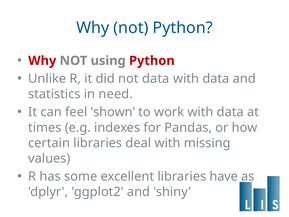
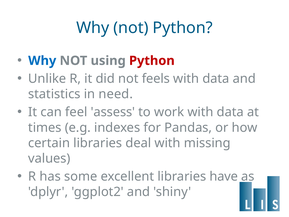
Why colour: red -> blue (42, 61)
not data: data -> feels (156, 79)
shown: shown -> assess (113, 112)
